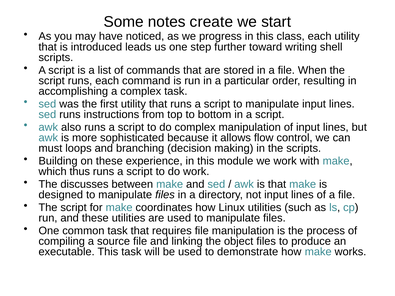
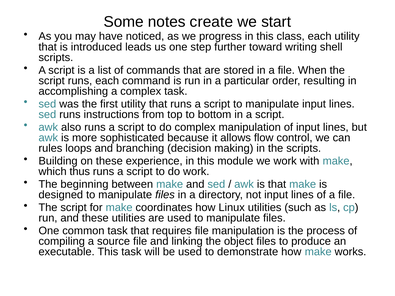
must: must -> rules (50, 148)
discusses: discusses -> beginning (84, 184)
